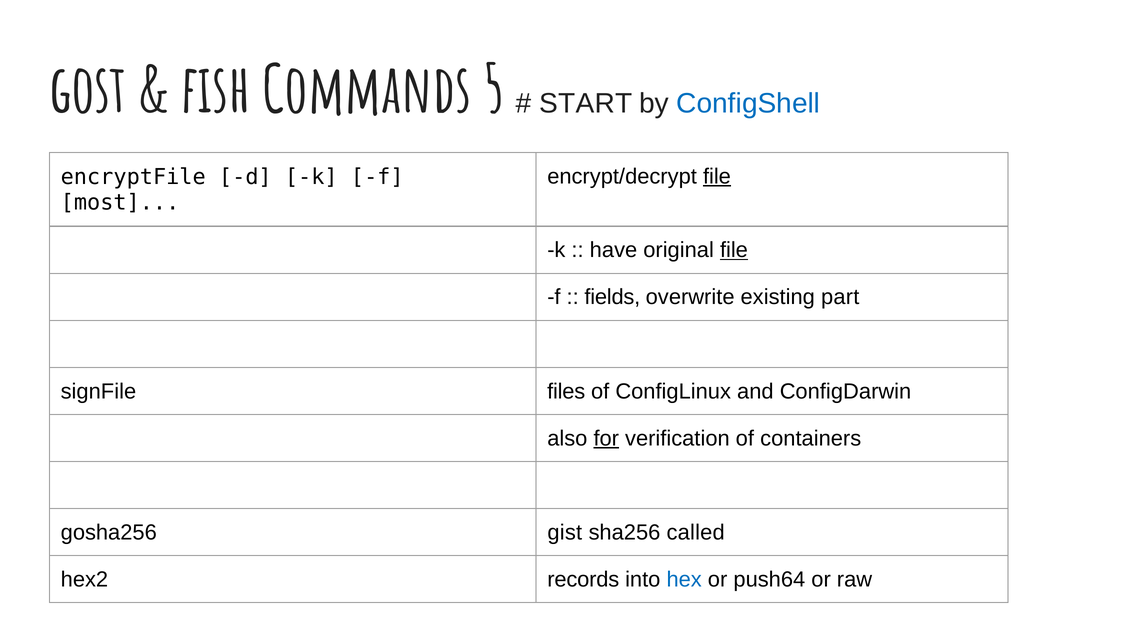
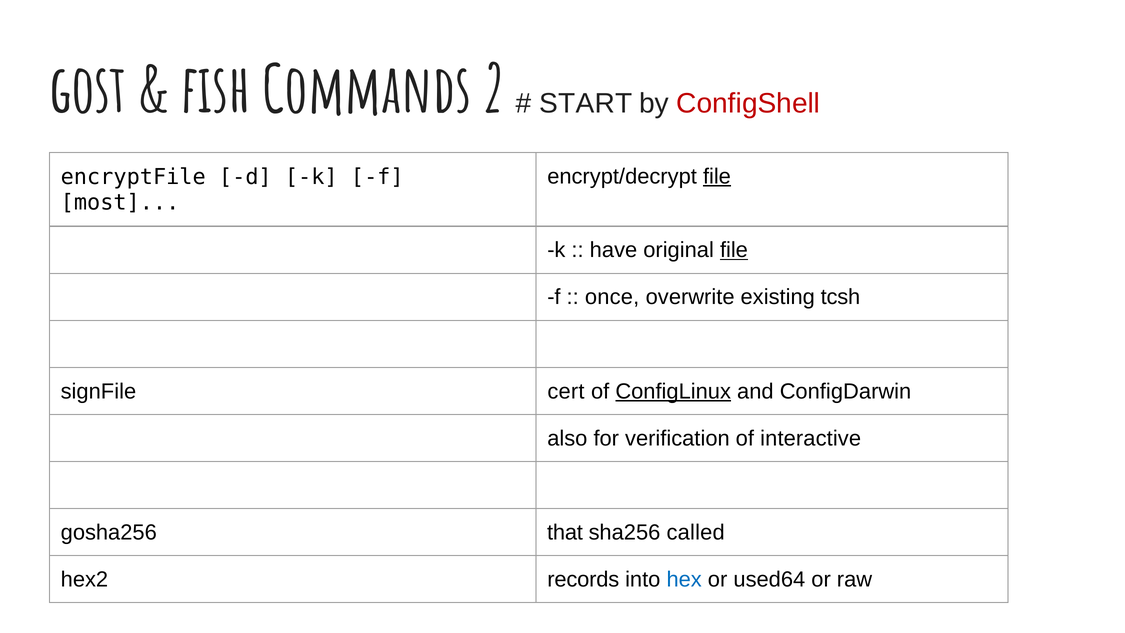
5: 5 -> 2 (494, 91)
ConfigShell colour: blue -> red (748, 104)
fields: fields -> once (612, 297)
part: part -> tcsh (840, 297)
files: files -> cert (566, 391)
ConfigLinux underline: none -> present (673, 391)
for underline: present -> none (606, 438)
containers: containers -> interactive (811, 438)
gist: gist -> that (565, 532)
push64: push64 -> used64 (769, 579)
